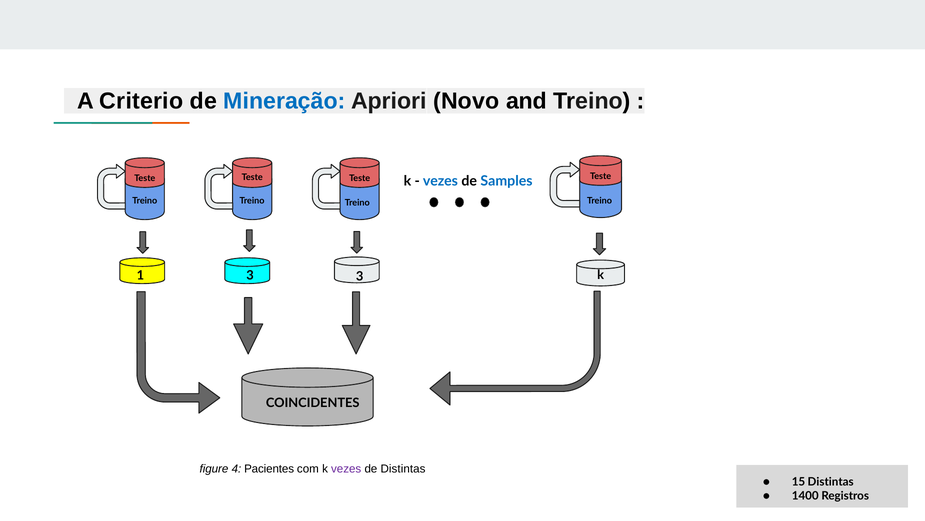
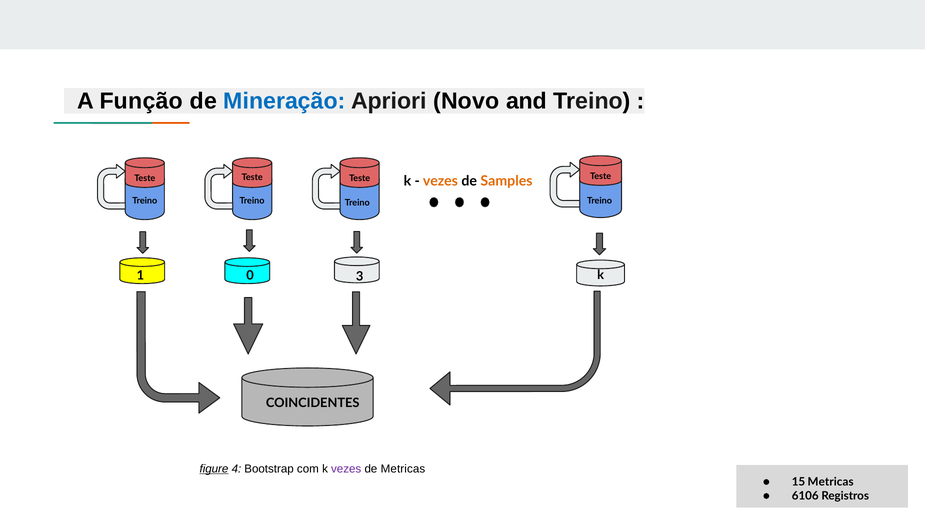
Criterio: Criterio -> Função (141, 101)
vezes colour: blue -> orange (440, 181)
Samples colour: blue -> orange (507, 181)
1 3: 3 -> 0 (250, 275)
figure underline: none -> present (214, 468)
Pacientes: Pacientes -> Bootstrap (269, 468)
de Distintas: Distintas -> Metricas (403, 468)
15 Distintas: Distintas -> Metricas (831, 481)
1400: 1400 -> 6106 (805, 495)
